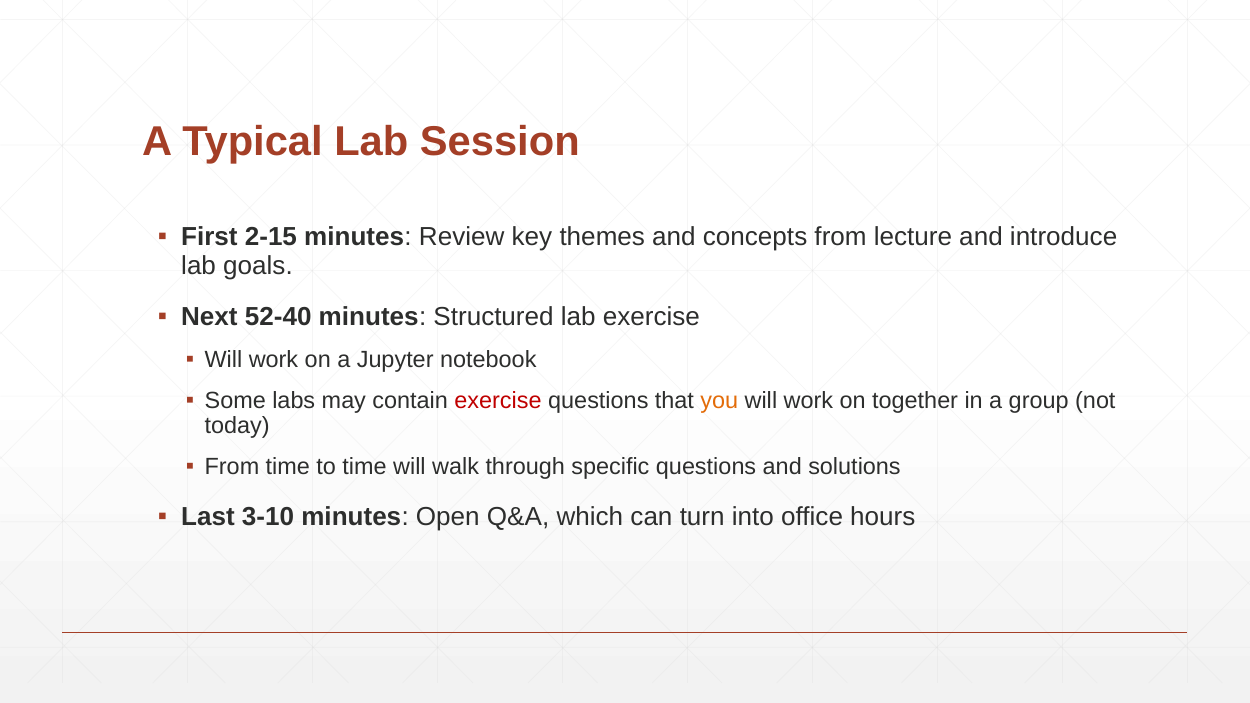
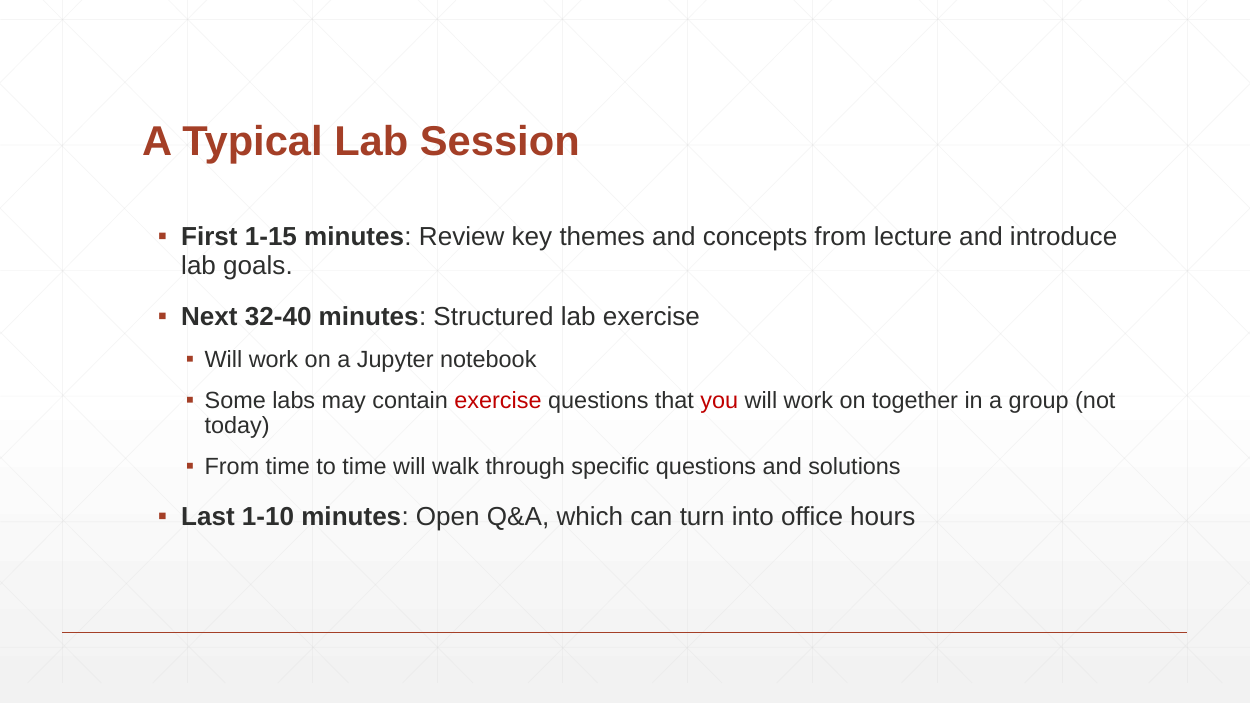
2-15: 2-15 -> 1-15 (271, 237)
52-40: 52-40 -> 32-40 (278, 317)
you colour: orange -> red (719, 400)
3-10: 3-10 -> 1-10 (268, 517)
